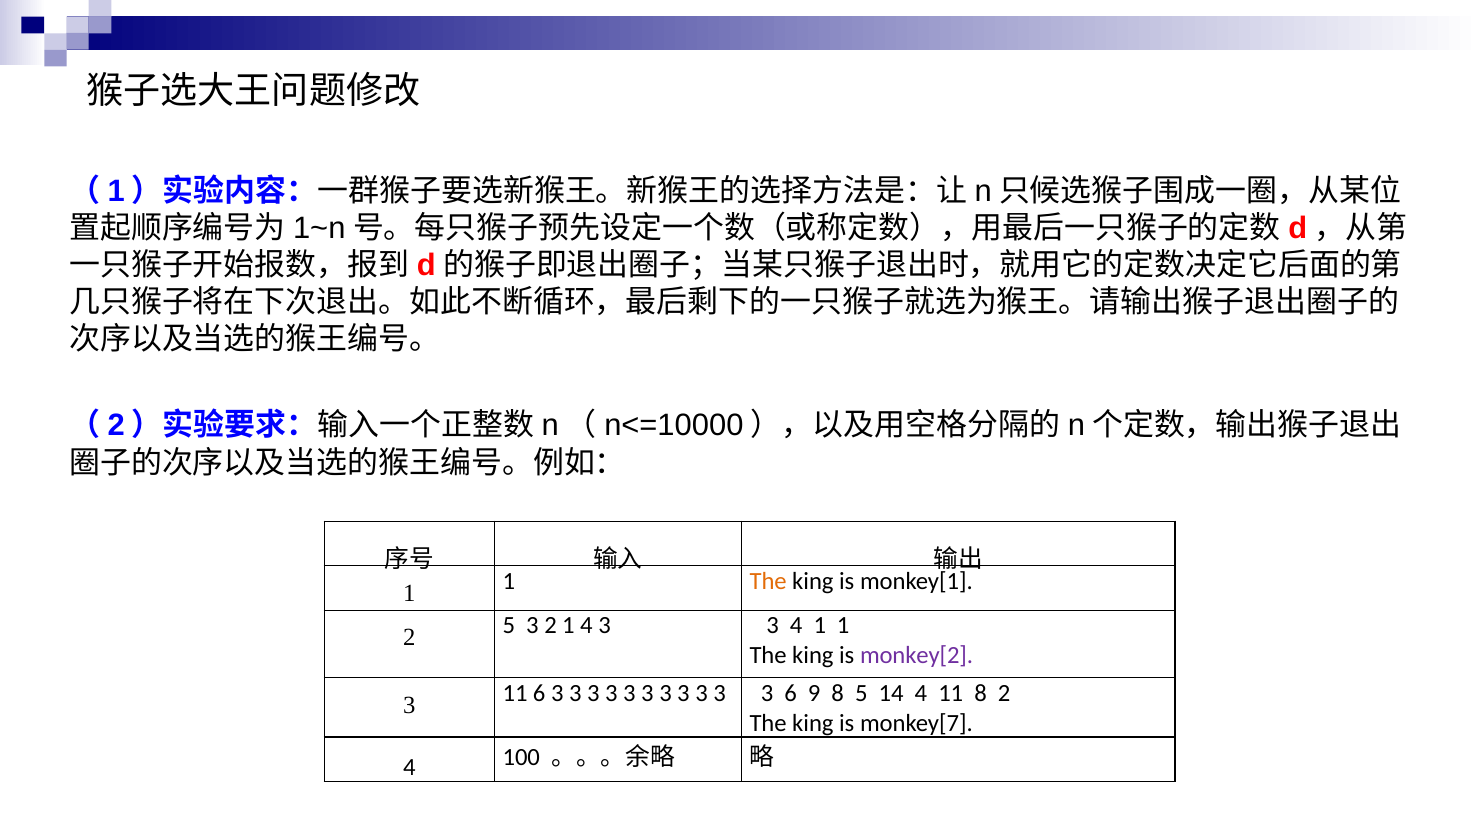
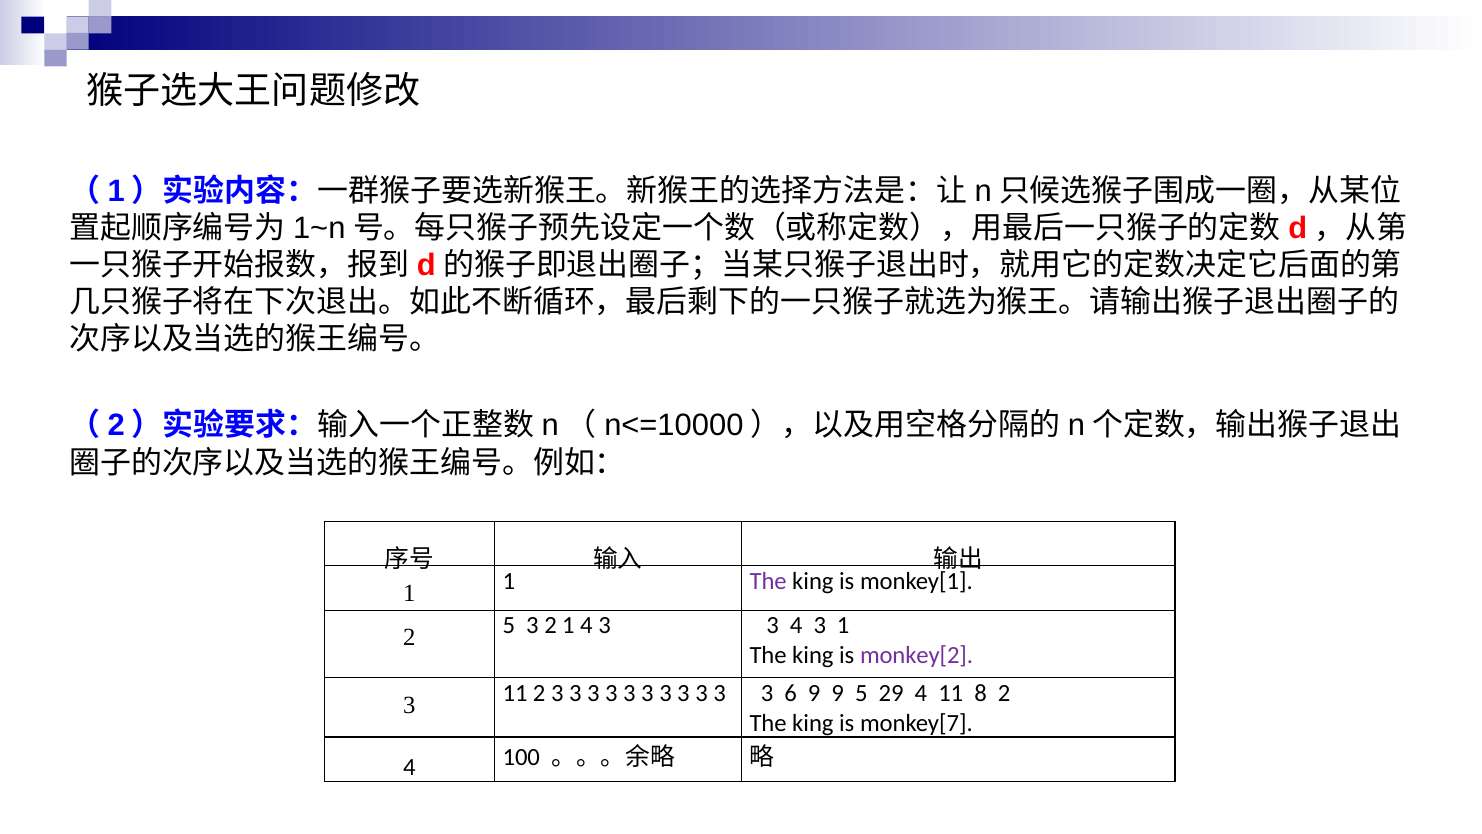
The colour: orange -> purple (768, 581)
3 4 1: 1 -> 3 (820, 625)
11 6: 6 -> 2 (539, 693)
9 8: 8 -> 9 (838, 693)
14: 14 -> 29 (891, 693)
